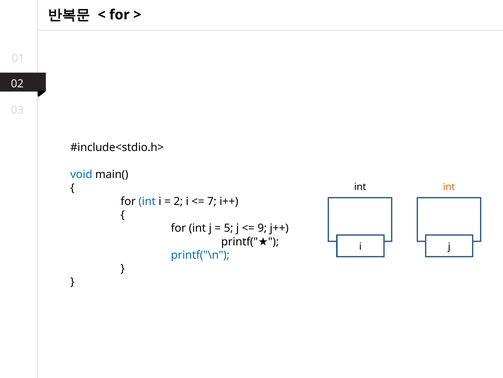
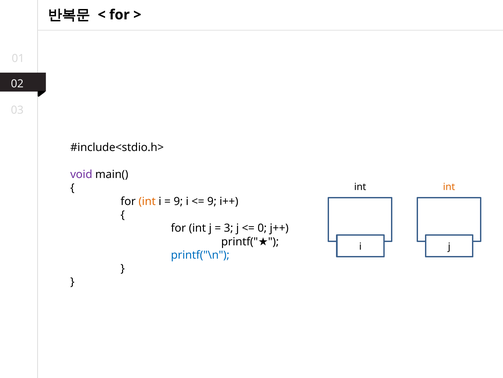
void colour: blue -> purple (81, 174)
int colour: blue -> orange (147, 201)
2: 2 -> 9 (178, 201)
7: 7 -> 9 (212, 201)
5: 5 -> 3 (229, 228)
9: 9 -> 0 (262, 228)
